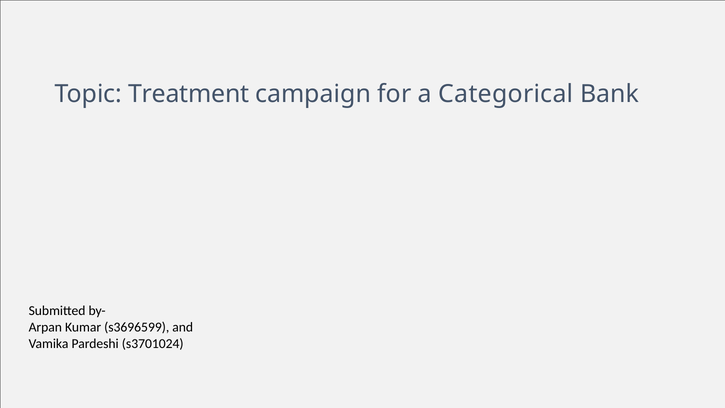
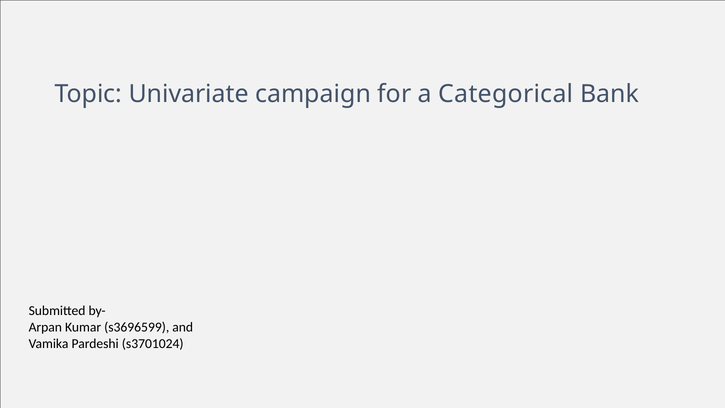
Treatment: Treatment -> Univariate (189, 94)
